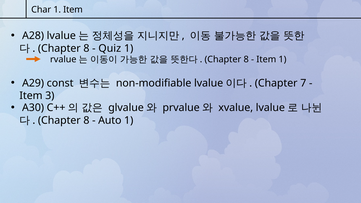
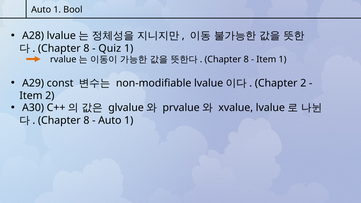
Char: Char -> Auto (41, 10)
1 Item: Item -> Bool (73, 10)
Chapter 7: 7 -> 2 (303, 83)
Item 3: 3 -> 2 (50, 96)
